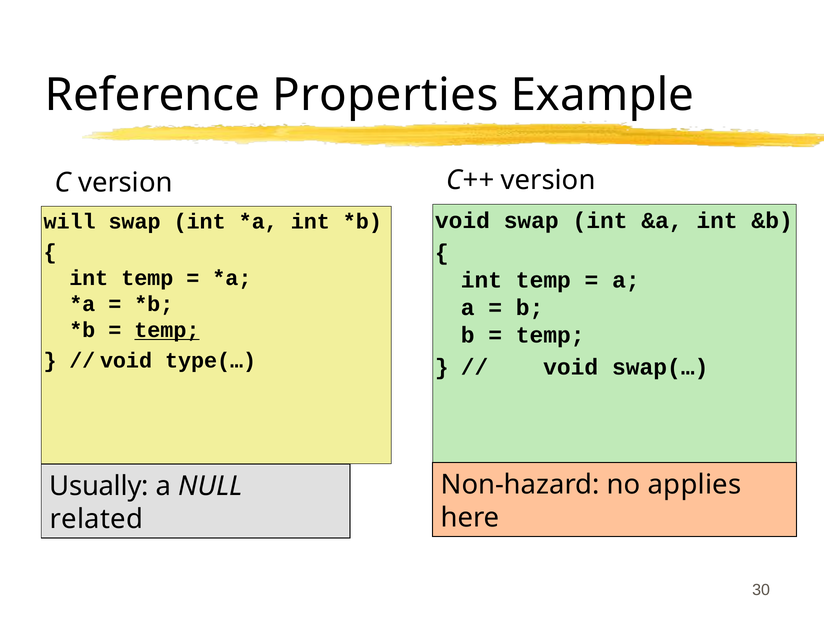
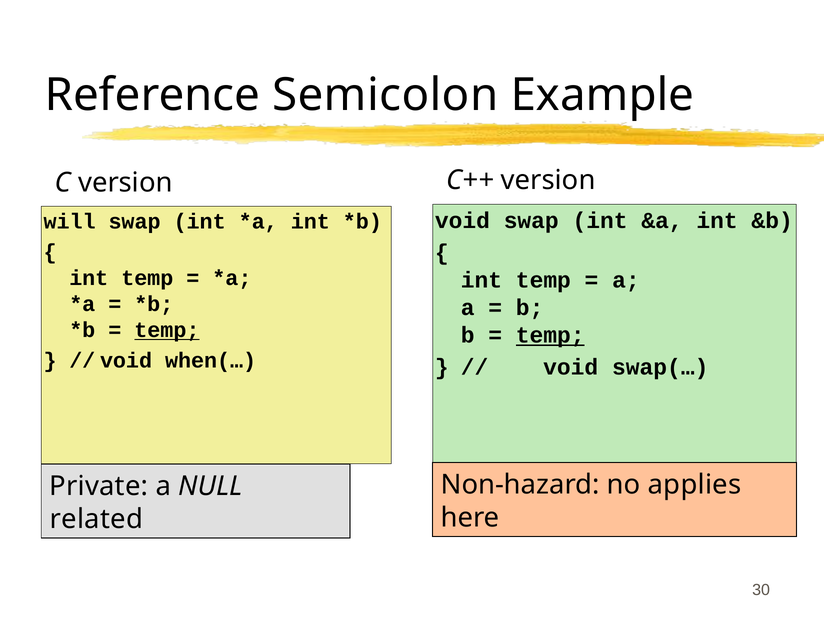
Properties: Properties -> Semicolon (385, 95)
temp underline: none -> present (550, 335)
type(…: type(… -> when(… (211, 361)
Usually: Usually -> Private (99, 486)
